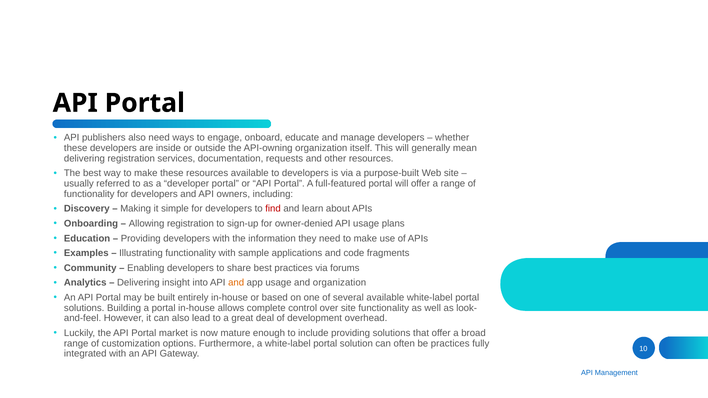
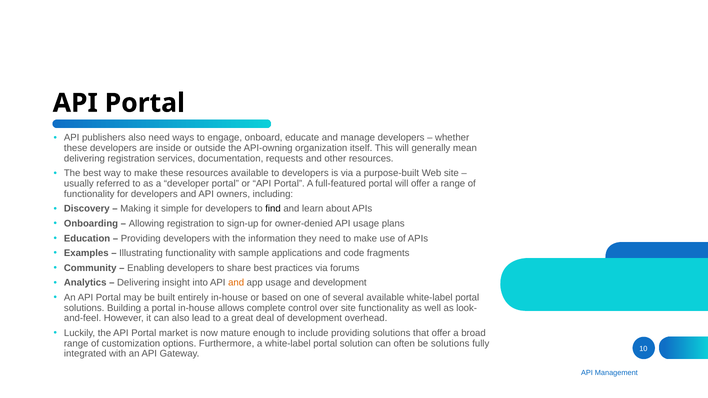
find colour: red -> black (273, 209)
and organization: organization -> development (340, 283)
be practices: practices -> solutions (450, 344)
